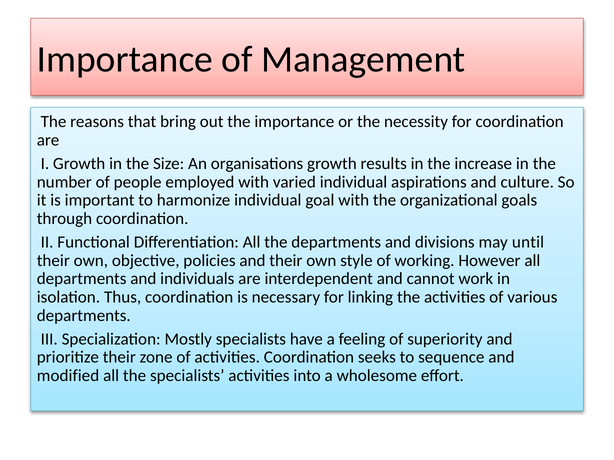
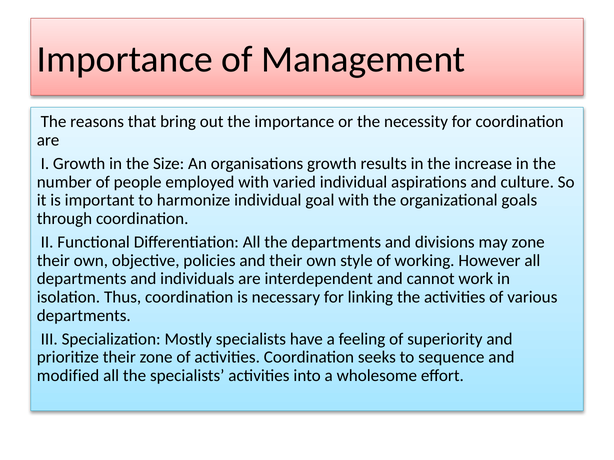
may until: until -> zone (528, 242)
